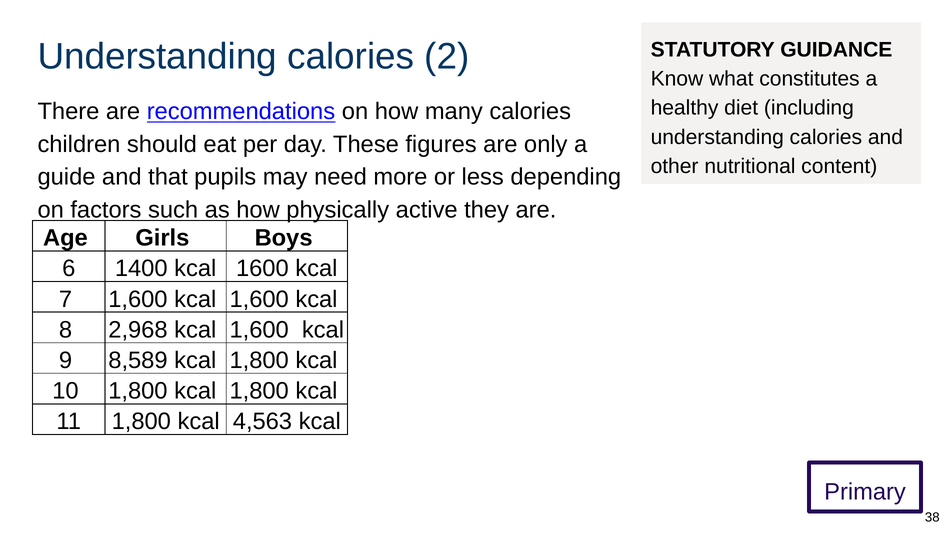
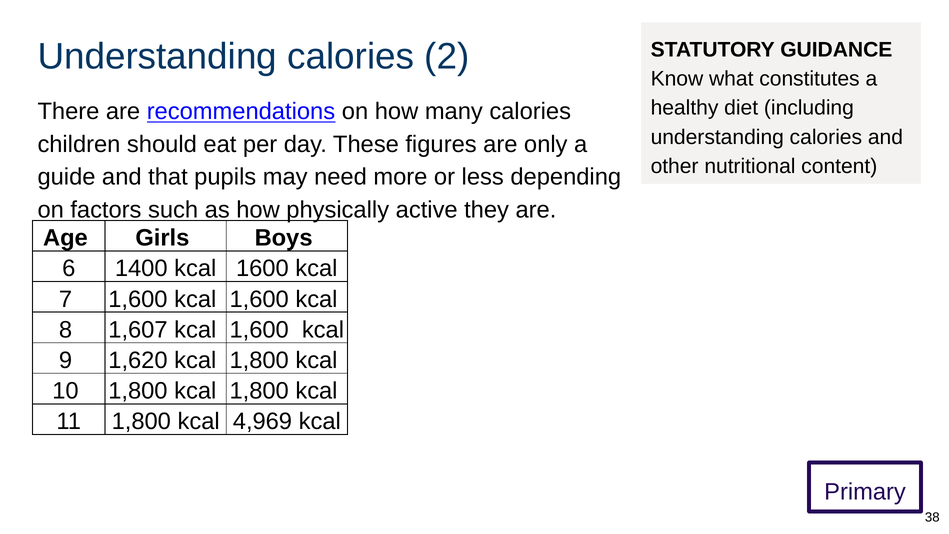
2,968: 2,968 -> 1,607 (138, 330)
8,589: 8,589 -> 1,620 (138, 360)
4,563: 4,563 -> 4,969 (262, 421)
